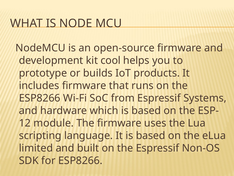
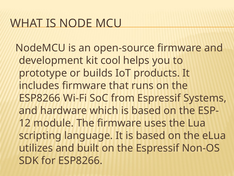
limited: limited -> utilizes (36, 148)
